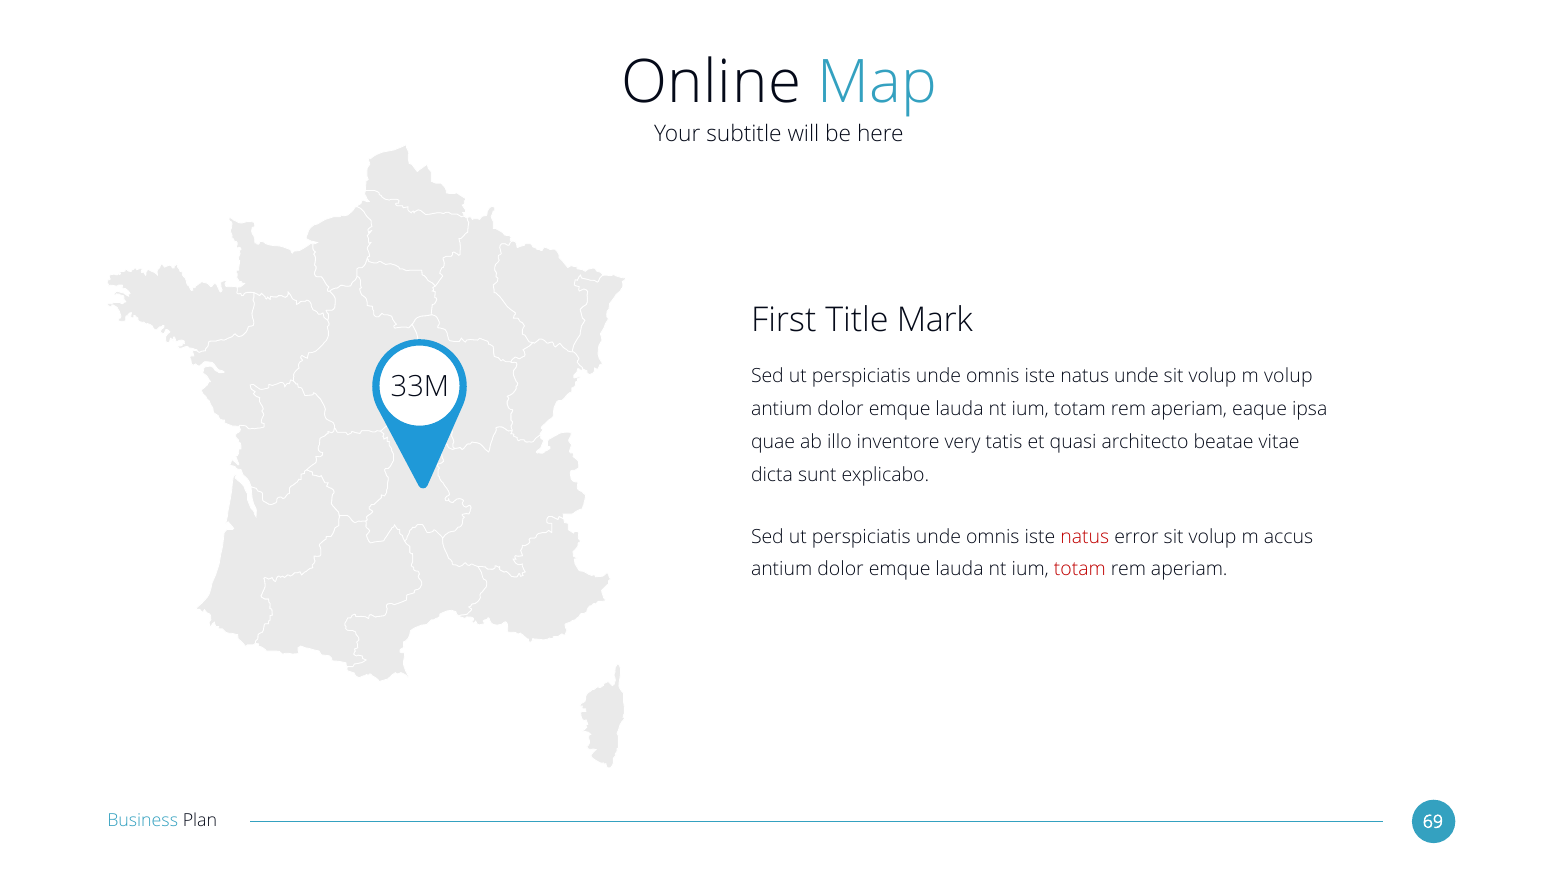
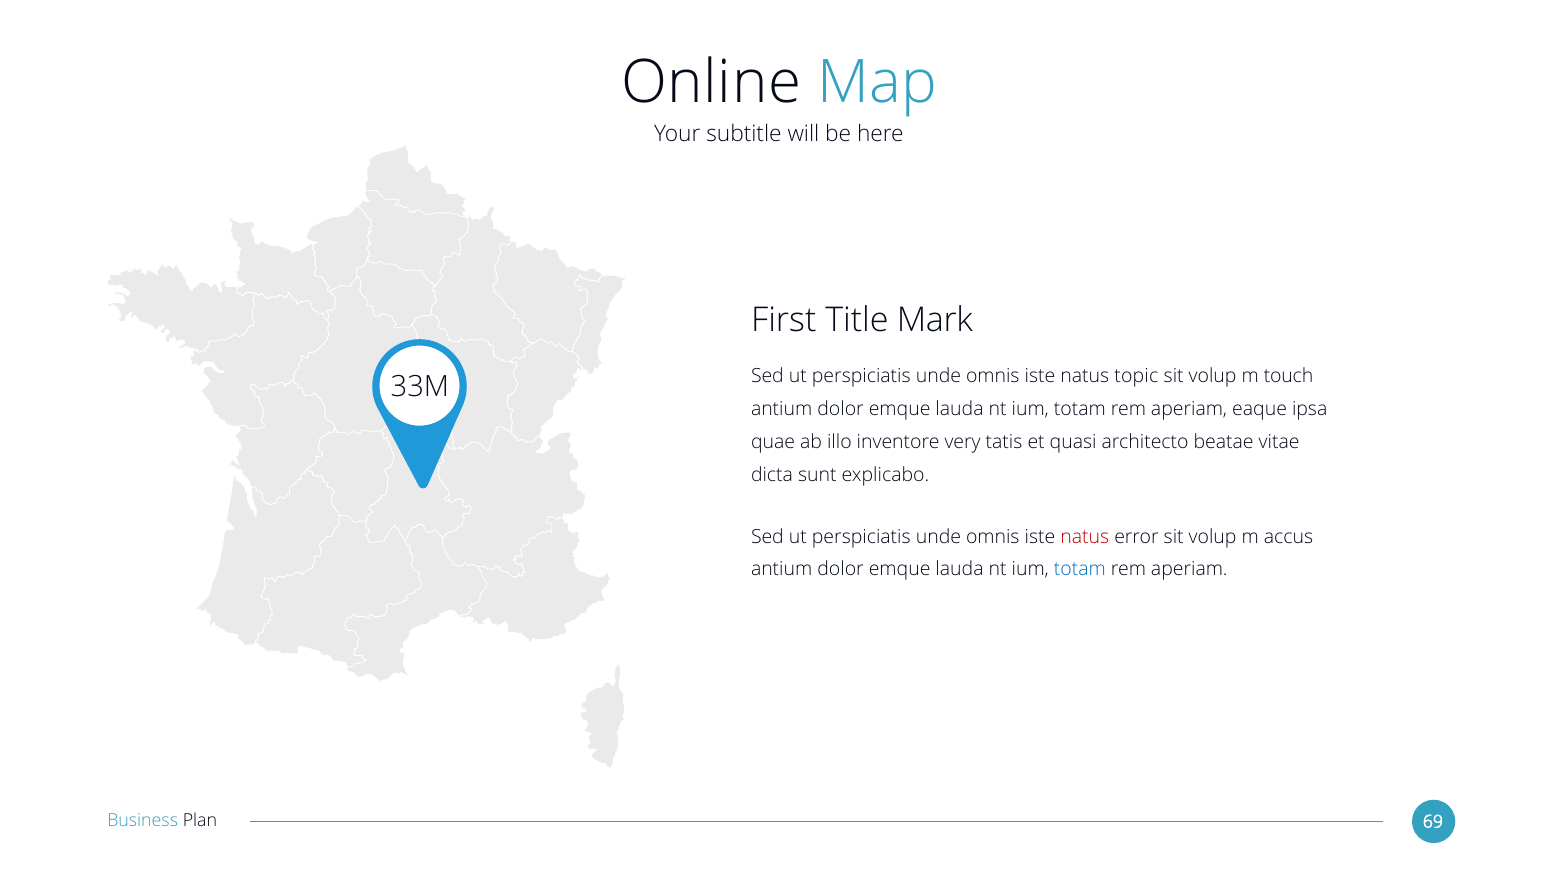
natus unde: unde -> topic (1136, 376)
m volup: volup -> touch (1289, 376)
totam colour: red -> blue (1080, 569)
